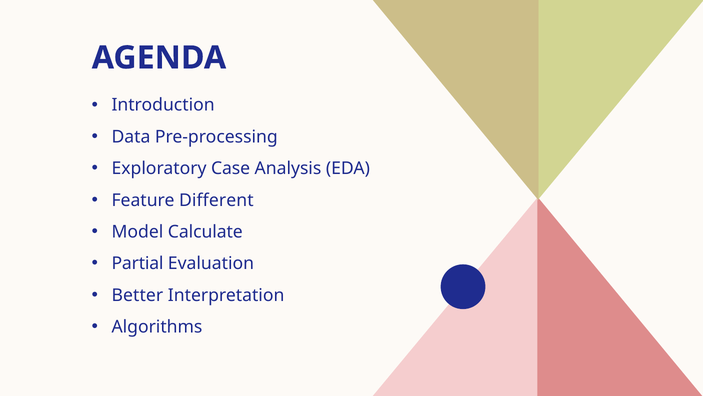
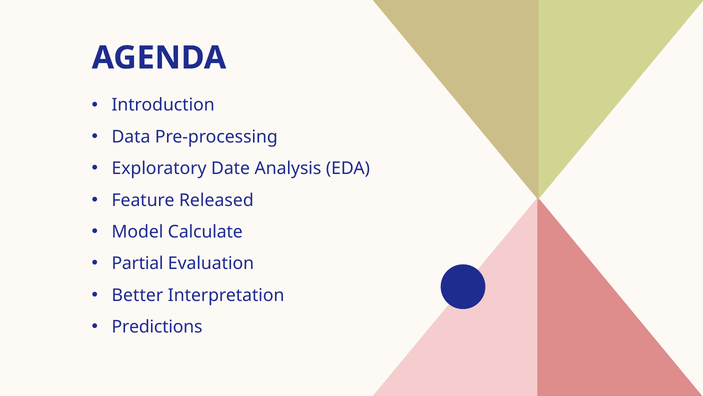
Case: Case -> Date (231, 168)
Different: Different -> Released (216, 200)
Algorithms: Algorithms -> Predictions (157, 326)
